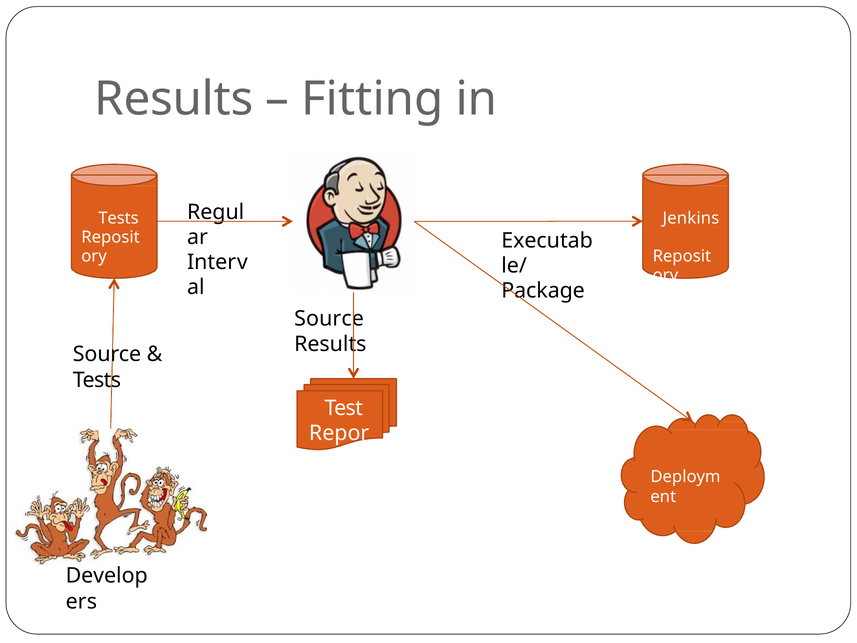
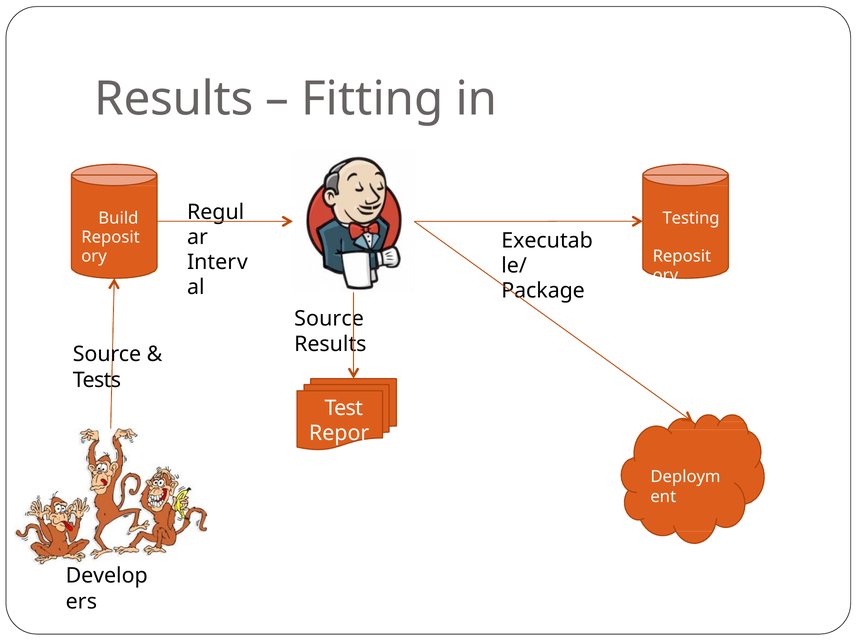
Tests: Tests -> Build (118, 218)
Jenkins: Jenkins -> Testing (691, 218)
